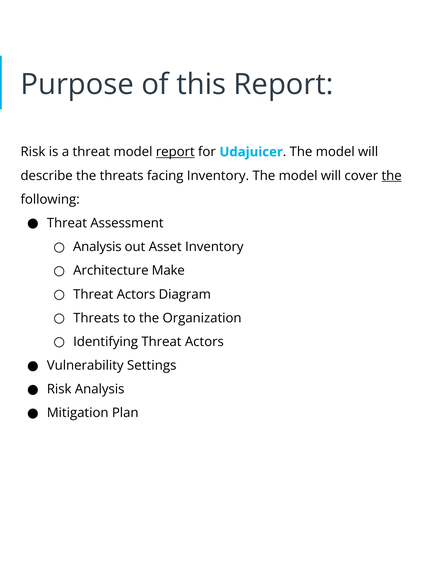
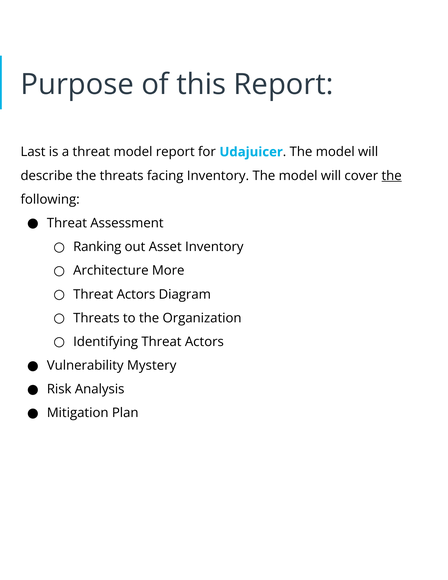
Risk: Risk -> Last (33, 152)
report underline: present -> none (175, 152)
Analysis: Analysis -> Ranking (97, 247)
Make: Make -> More (168, 270)
Settings: Settings -> Mystery (152, 365)
